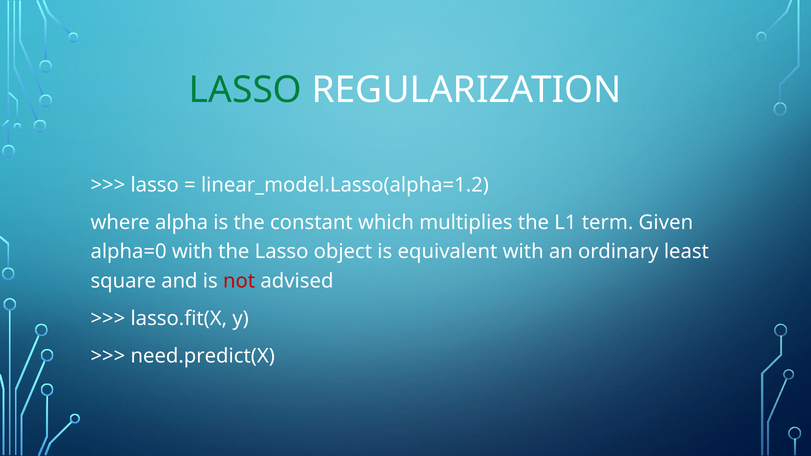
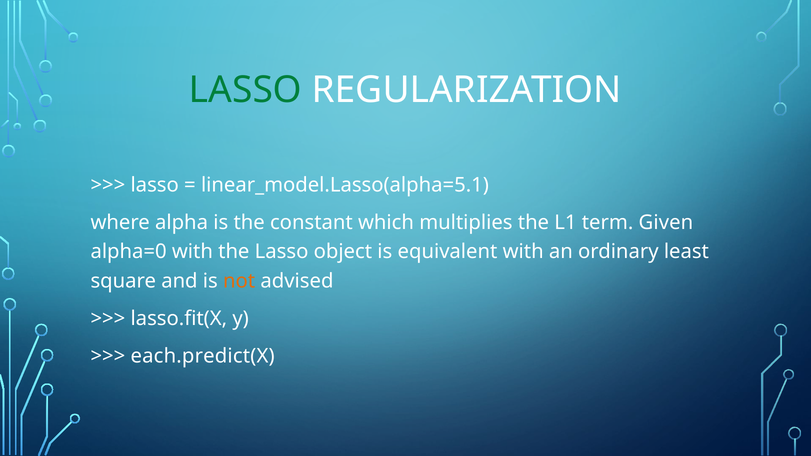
linear_model.Lasso(alpha=1.2: linear_model.Lasso(alpha=1.2 -> linear_model.Lasso(alpha=5.1 (345, 185)
not colour: red -> orange (239, 281)
need.predict(X: need.predict(X -> each.predict(X (203, 356)
